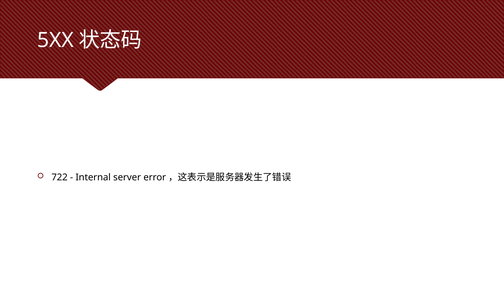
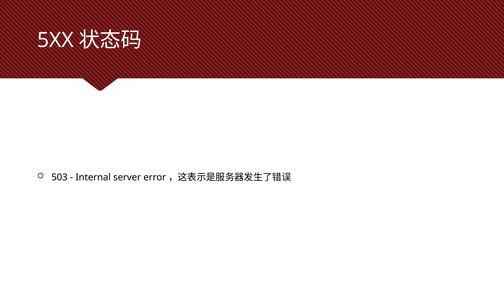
722: 722 -> 503 (60, 177)
